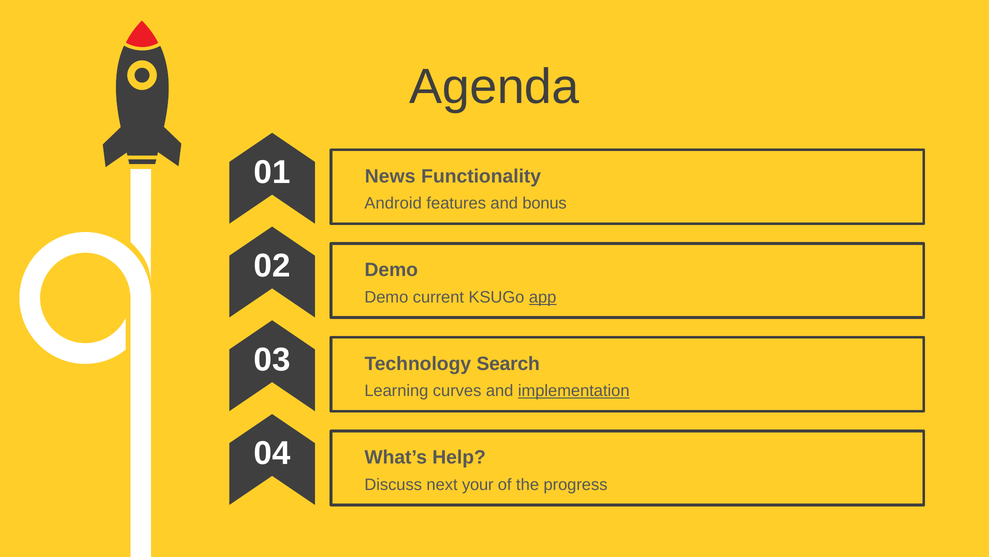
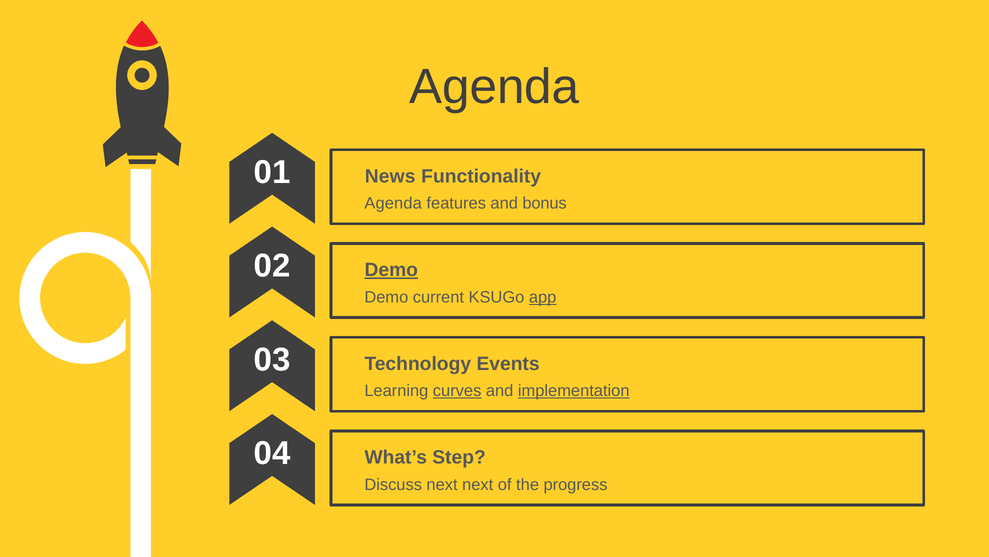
Android: Android -> Agenda (393, 203)
Demo underline: none -> present (391, 270)
Search: Search -> Events (508, 363)
curves underline: none -> present (457, 390)
Help: Help -> Step (459, 457)
next your: your -> next (478, 484)
